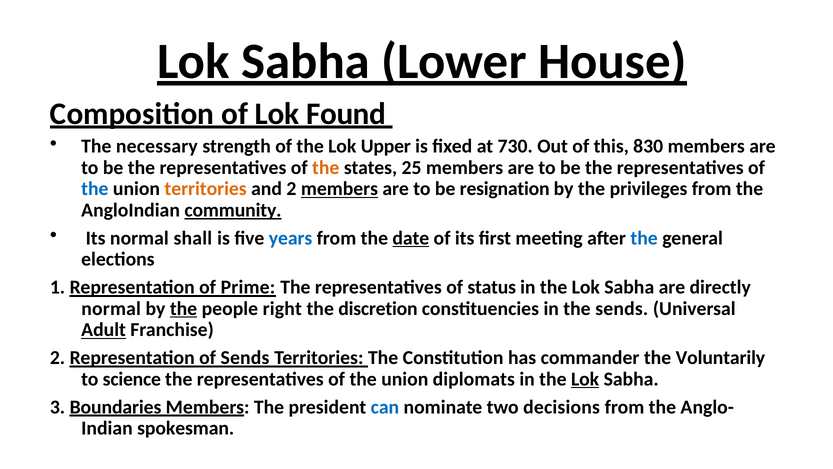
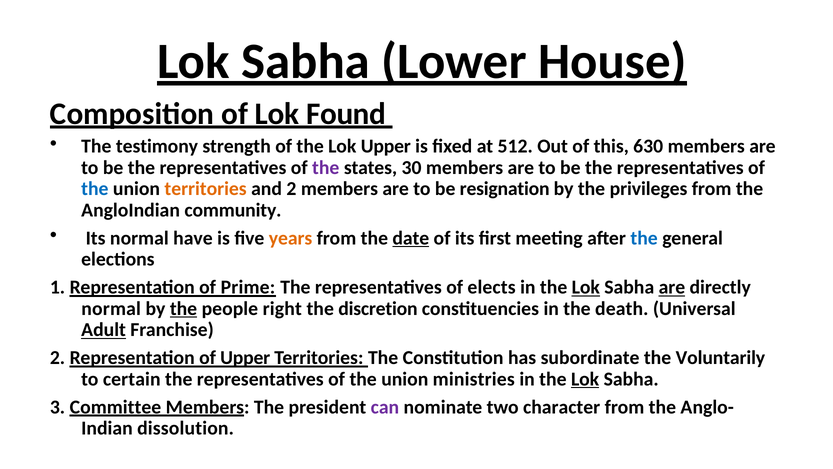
necessary: necessary -> testimony (157, 146)
730: 730 -> 512 (515, 146)
830: 830 -> 630 (648, 146)
the colour: orange -> purple (326, 168)
25: 25 -> 30 (412, 168)
members underline: present -> none (339, 189)
community underline: present -> none (233, 210)
shall: shall -> have (193, 238)
years colour: blue -> orange (291, 238)
status: status -> elects (492, 287)
Lok underline: none -> present (586, 287)
are underline: none -> present (672, 287)
the sends: sends -> death (622, 308)
of Sends: Sends -> Upper (245, 358)
commander: commander -> subordinate (590, 358)
science: science -> certain (132, 379)
diplomats: diplomats -> ministries (474, 379)
Boundaries: Boundaries -> Committee (115, 407)
can colour: blue -> purple (385, 407)
decisions: decisions -> character (562, 407)
spokesman: spokesman -> dissolution (186, 428)
